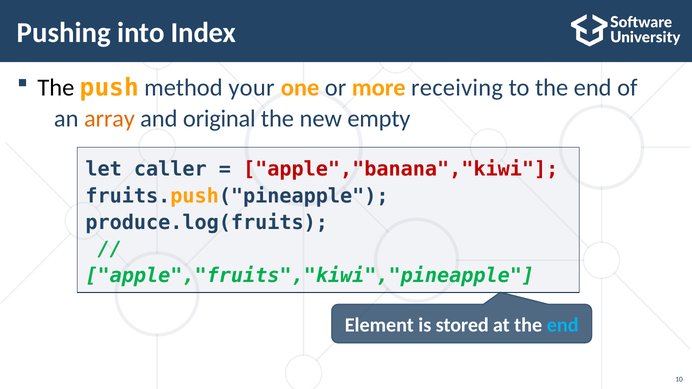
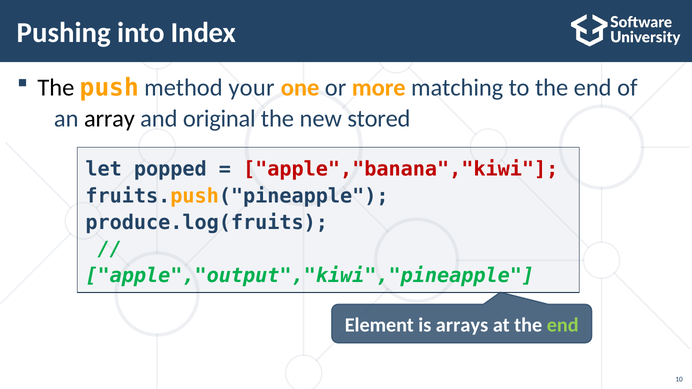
receiving: receiving -> matching (457, 88)
array colour: orange -> black (109, 119)
empty: empty -> stored (379, 119)
caller: caller -> popped (170, 169)
apple","fruits","kiwi","pineapple: apple","fruits","kiwi","pineapple -> apple","output","kiwi","pineapple (310, 276)
stored: stored -> arrays (462, 325)
end colour: light blue -> light green (563, 325)
